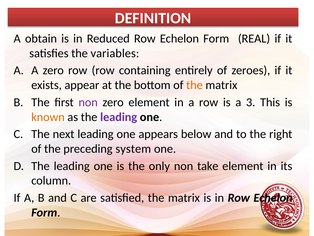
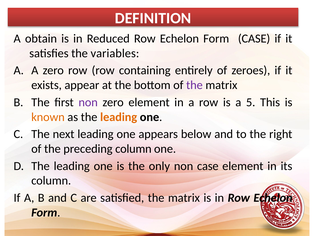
Form REAL: REAL -> CASE (254, 39)
the colour: orange -> purple (194, 85)
3: 3 -> 5 (251, 102)
leading colour: purple -> orange (119, 117)
preceding system: system -> column (133, 149)
non take: take -> case (208, 166)
